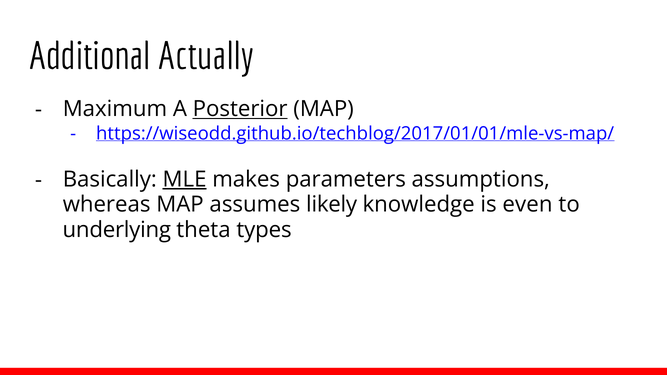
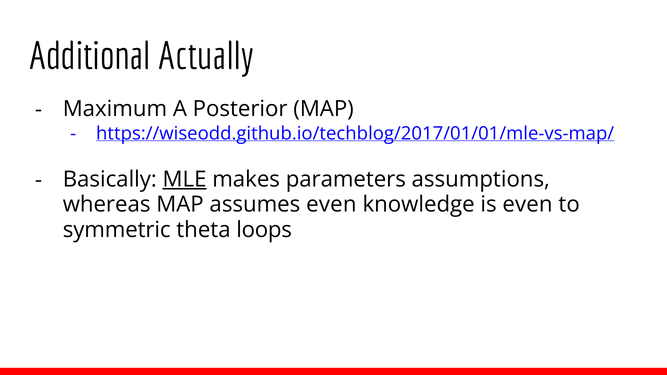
Posterior underline: present -> none (240, 109)
assumes likely: likely -> even (331, 205)
underlying: underlying -> symmetric (117, 230)
types: types -> loops (264, 230)
